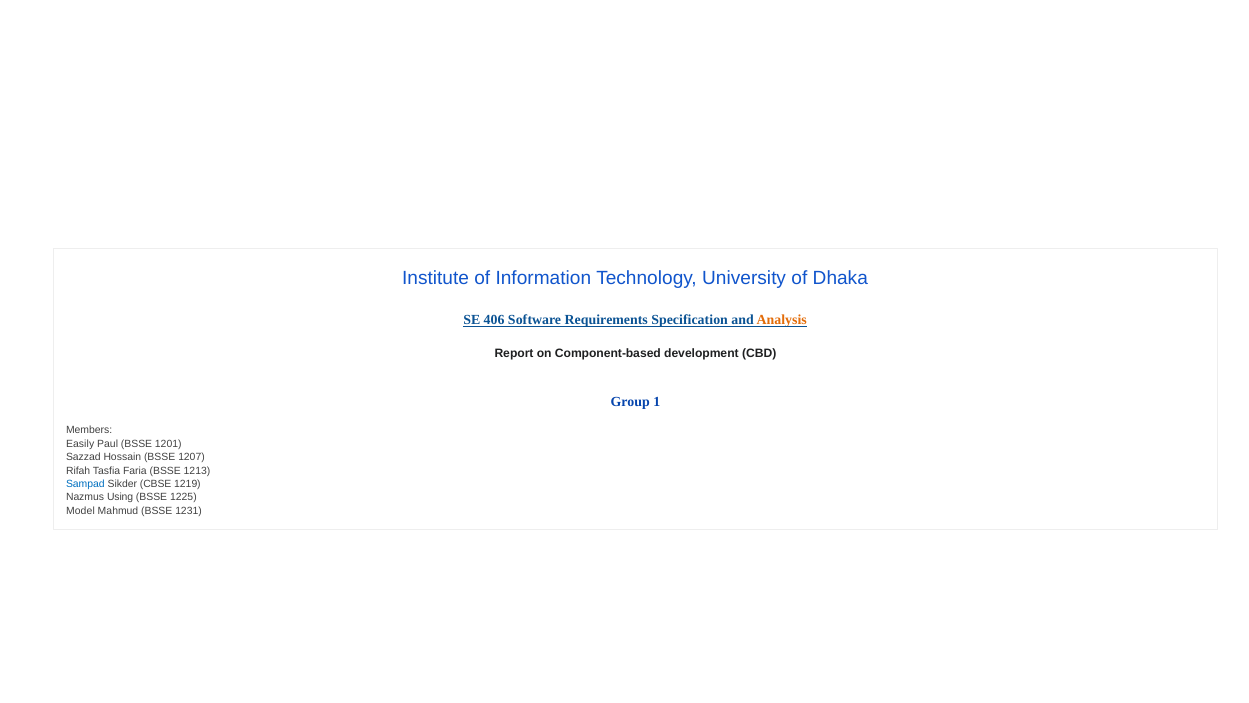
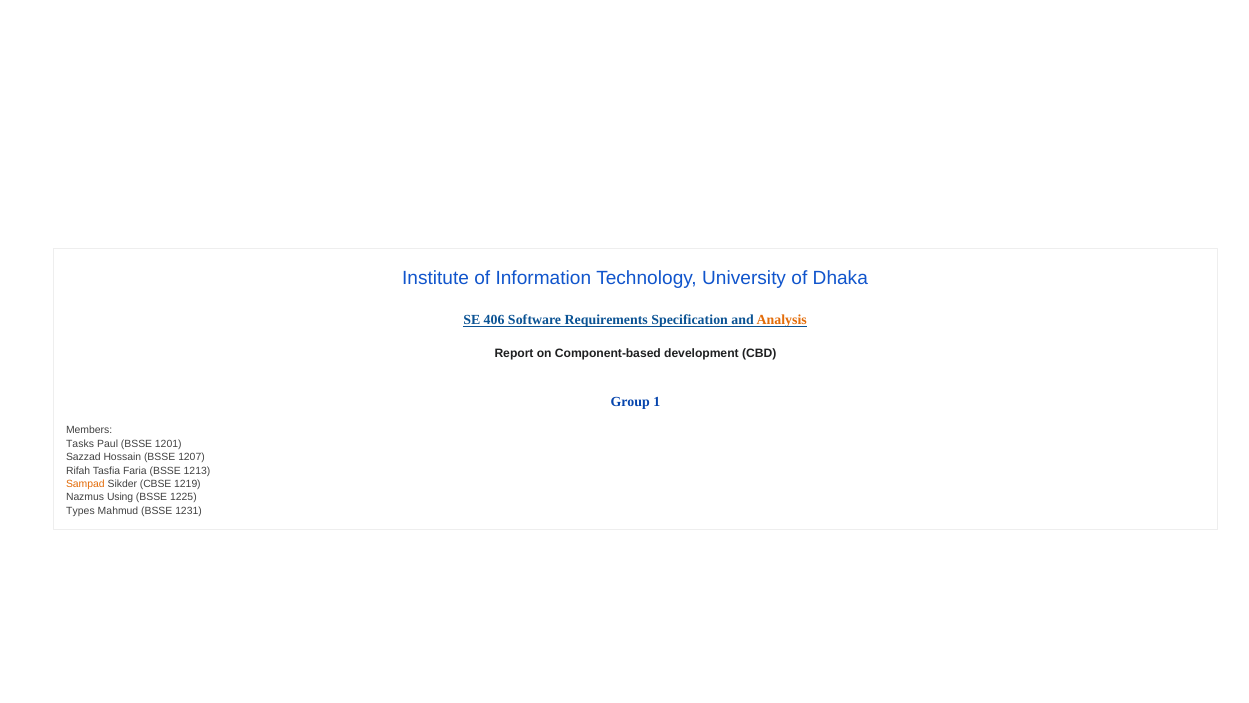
Easily: Easily -> Tasks (80, 443)
Sampad colour: blue -> orange (85, 484)
Model: Model -> Types (80, 511)
